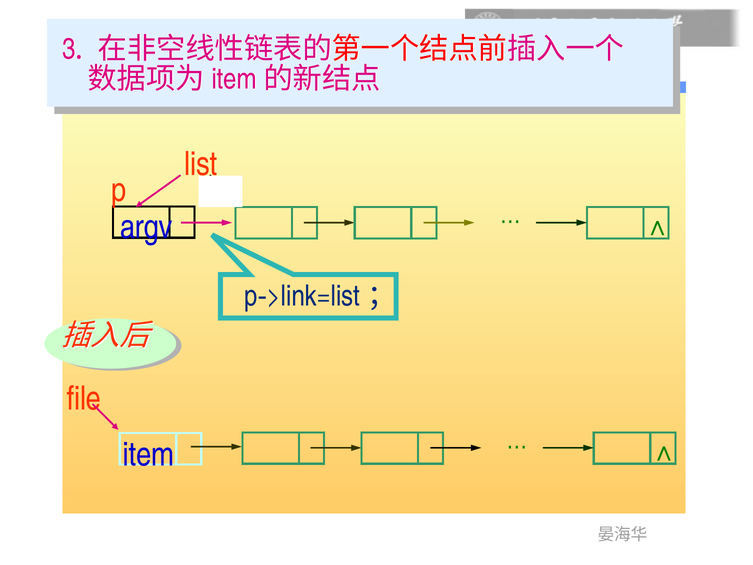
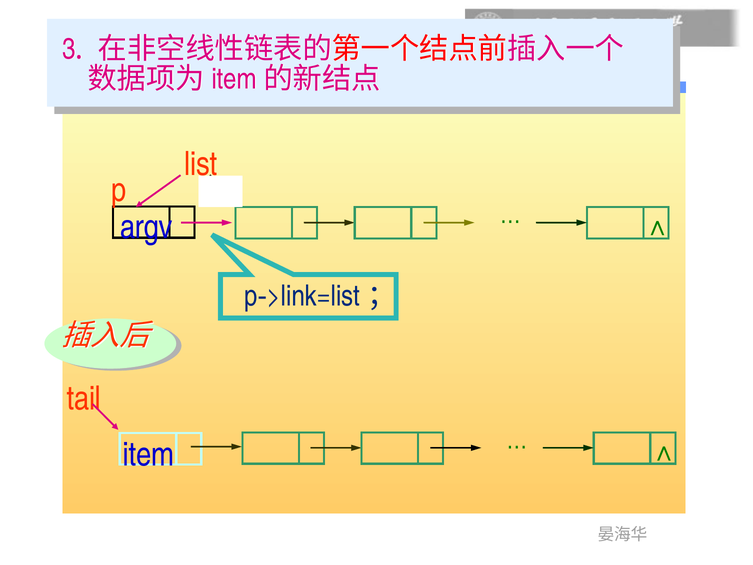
file: file -> tail (84, 399)
